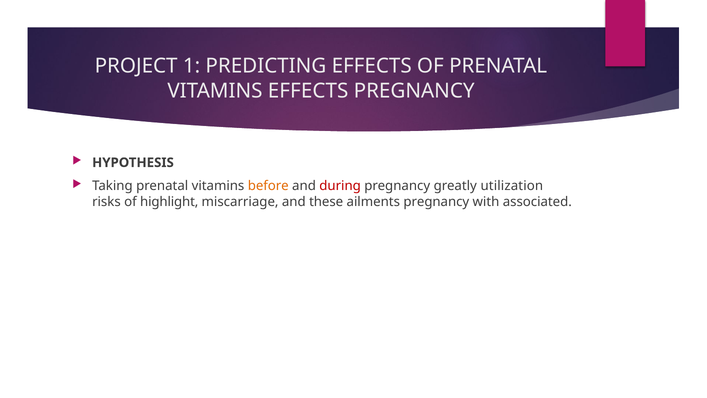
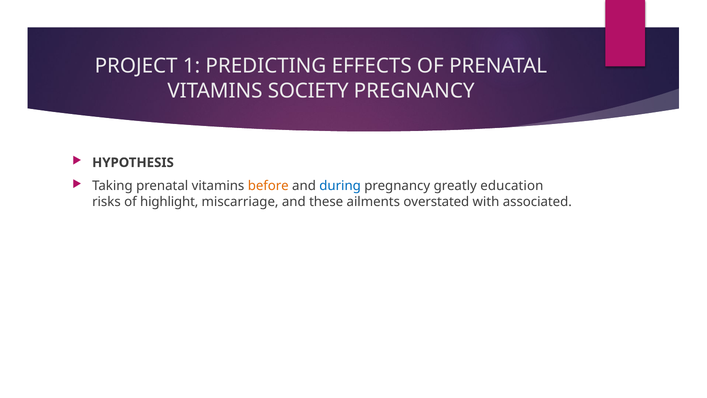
VITAMINS EFFECTS: EFFECTS -> SOCIETY (308, 91)
during colour: red -> blue (340, 186)
utilization: utilization -> education (512, 186)
ailments pregnancy: pregnancy -> overstated (436, 202)
